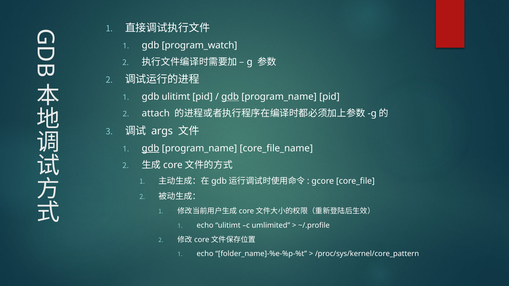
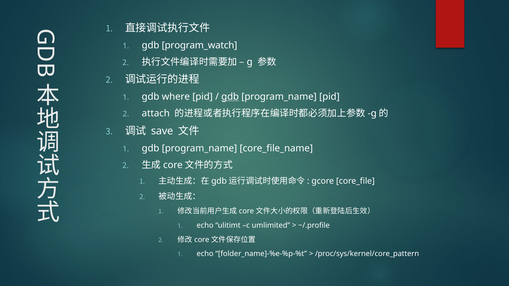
gdb ulitimt: ulitimt -> where (176, 97)
args: args -> save (162, 131)
gdb underline: present -> none (151, 148)
